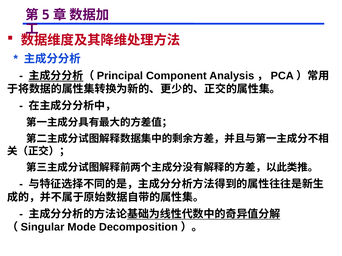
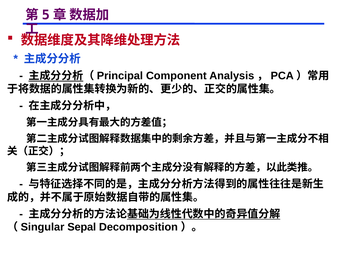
Mode: Mode -> Sepal (82, 228)
